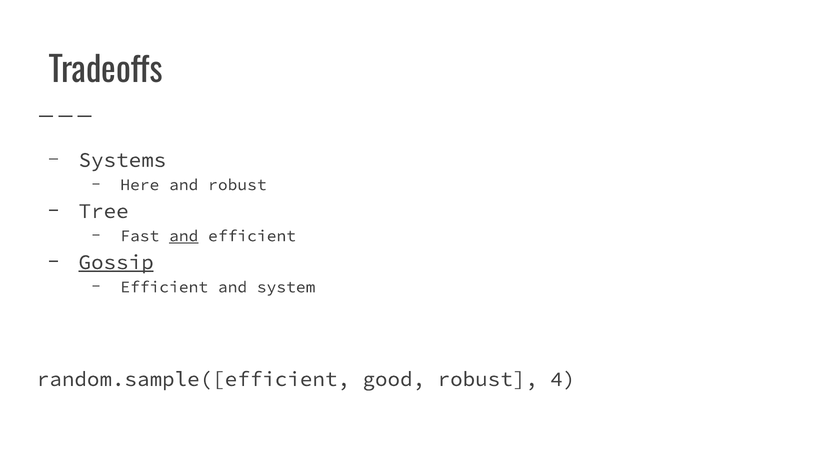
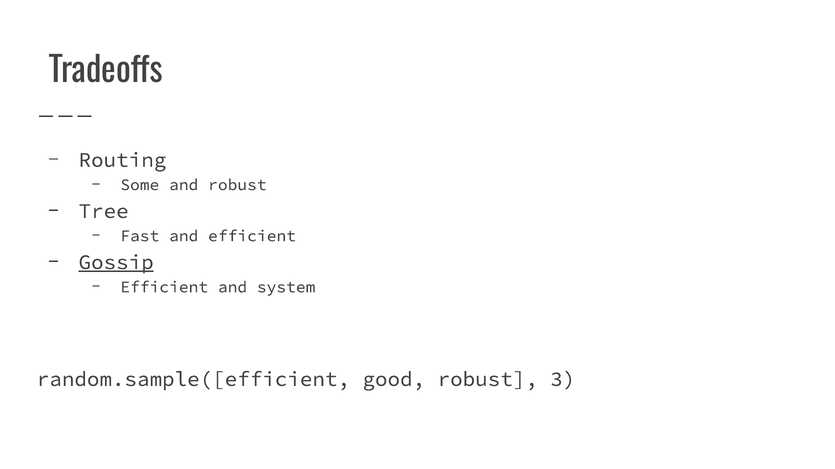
Systems: Systems -> Routing (122, 160)
Here: Here -> Some (140, 185)
and underline: present -> none (184, 236)
4: 4 -> 3 (563, 380)
